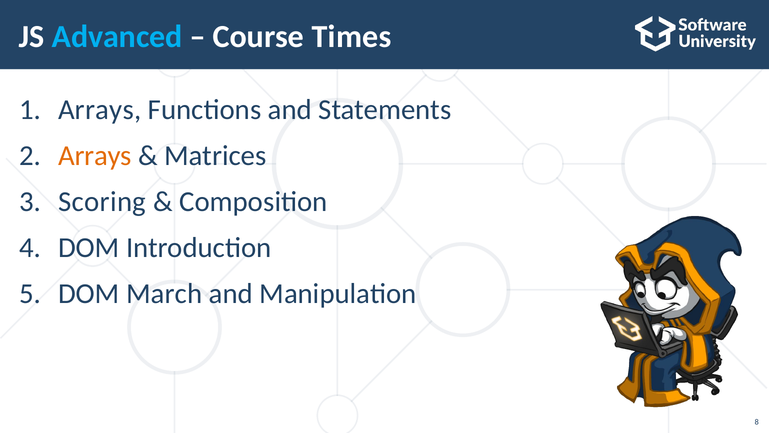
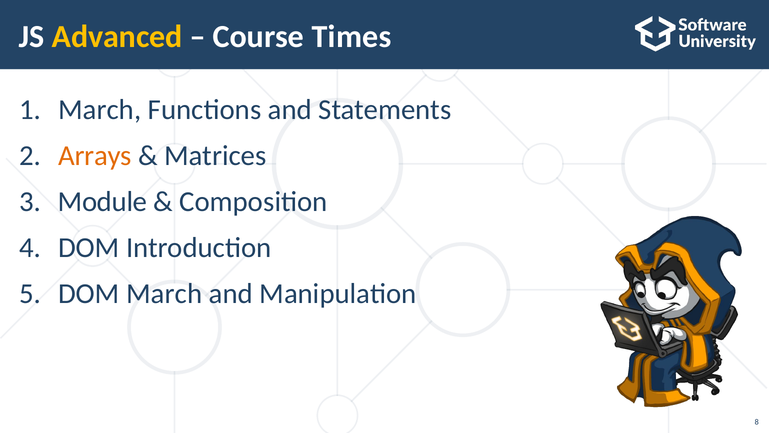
Advanced colour: light blue -> yellow (117, 36)
Arrays: Arrays -> March (100, 110)
Scoring: Scoring -> Module (103, 202)
